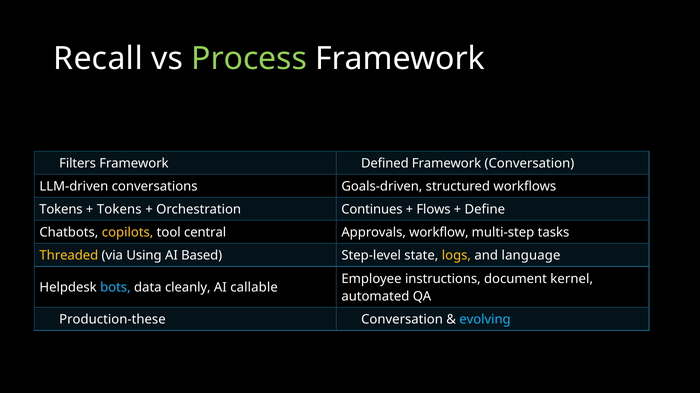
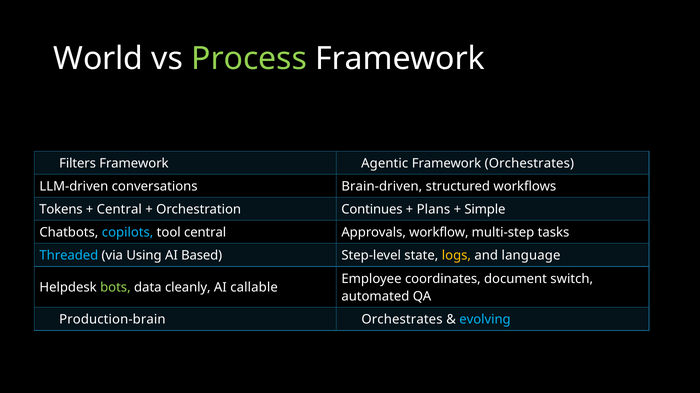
Recall: Recall -> World (98, 59)
Defined: Defined -> Agentic (385, 164)
Framework Conversation: Conversation -> Orchestrates (529, 164)
Goals-driven: Goals-driven -> Brain-driven (382, 187)
Tokens: Tokens -> Central (119, 210)
Flows: Flows -> Plans (433, 210)
Define: Define -> Simple (485, 210)
copilots colour: yellow -> light blue (128, 233)
Threaded colour: yellow -> light blue (69, 256)
instructions: instructions -> coordinates (443, 279)
kernel: kernel -> switch (572, 279)
bots colour: light blue -> light green (115, 288)
Production-these: Production-these -> Production-brain (112, 320)
Conversation: Conversation -> Orchestrates (402, 320)
